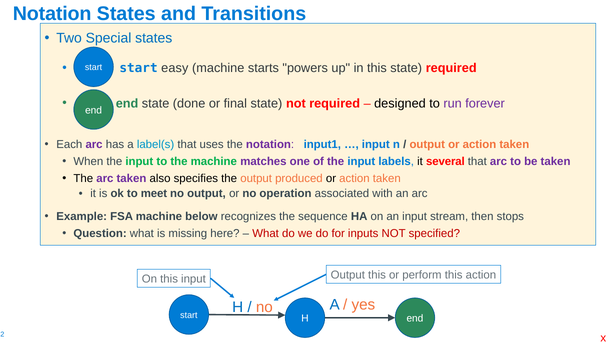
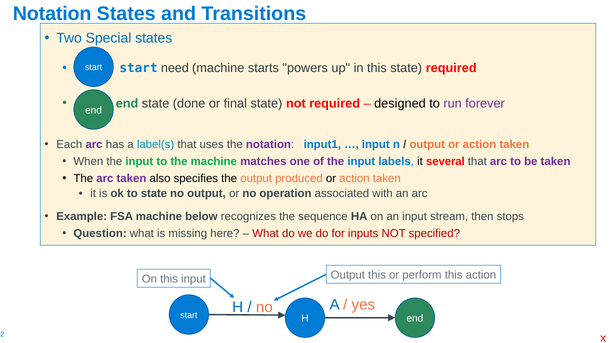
easy: easy -> need (175, 68)
to meet: meet -> state (154, 193)
